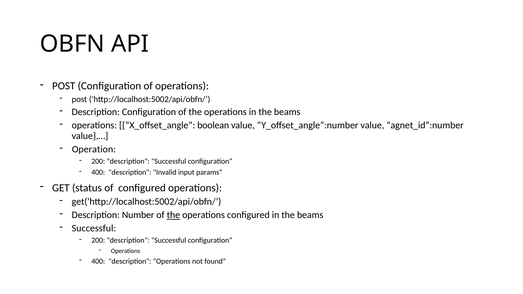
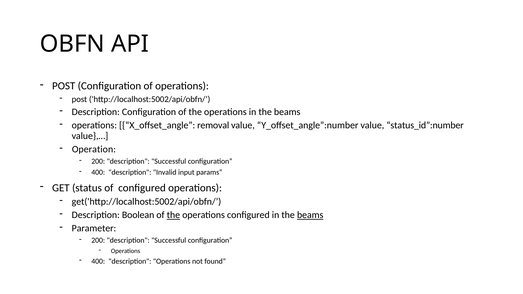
boolean: boolean -> removal (213, 125)
agnet_id”:number: agnet_id”:number -> status_id”:number (425, 125)
Number: Number -> Boolean (138, 215)
beams underline: none -> present (310, 215)
Successful: Successful -> Parameter (94, 228)
